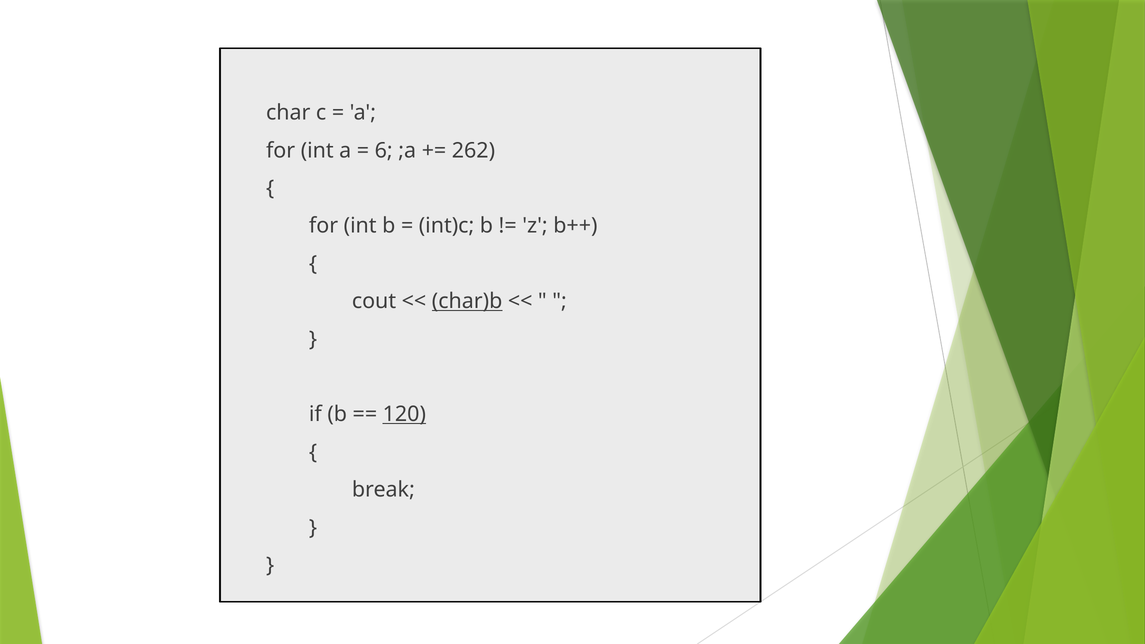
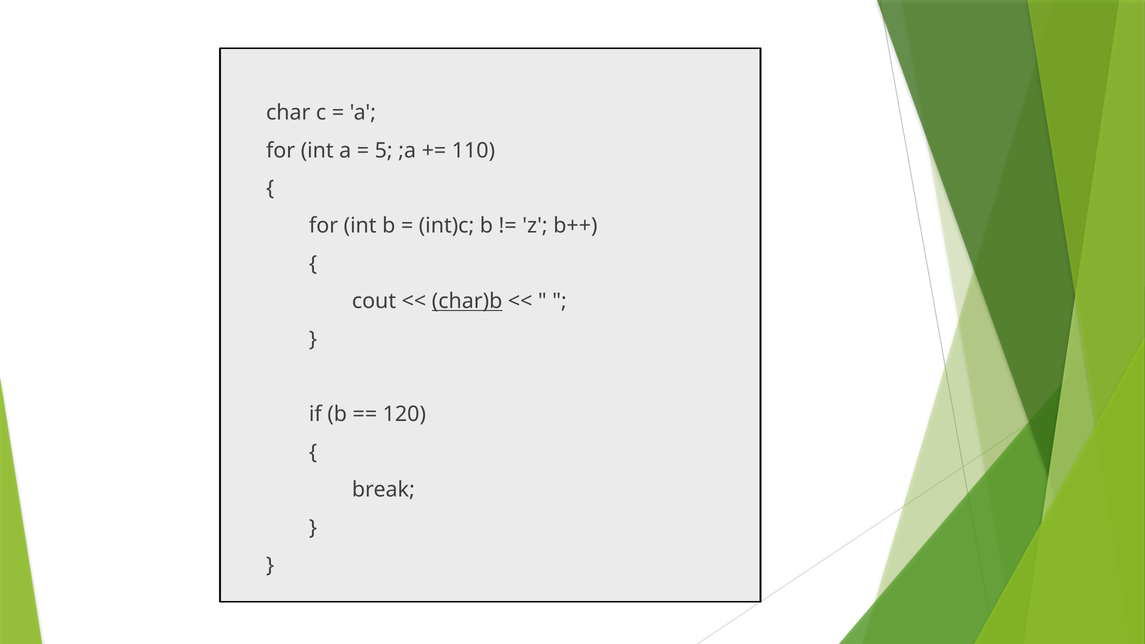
6: 6 -> 5 (384, 150)
262: 262 -> 110 (473, 150)
120 underline: present -> none (404, 414)
